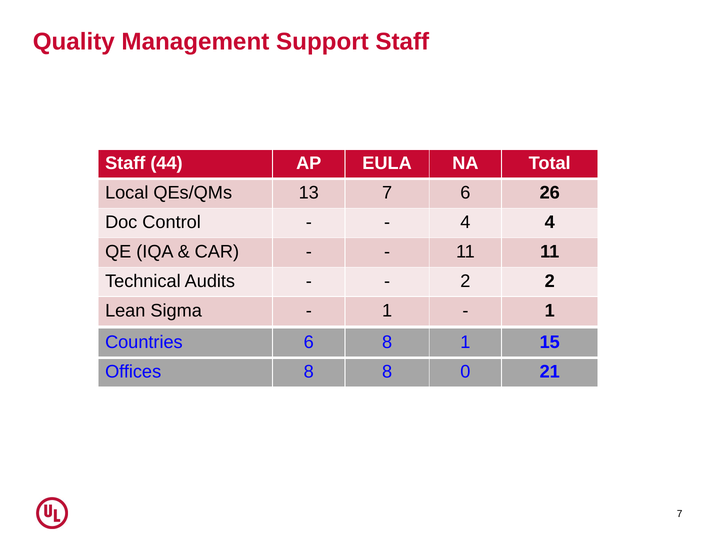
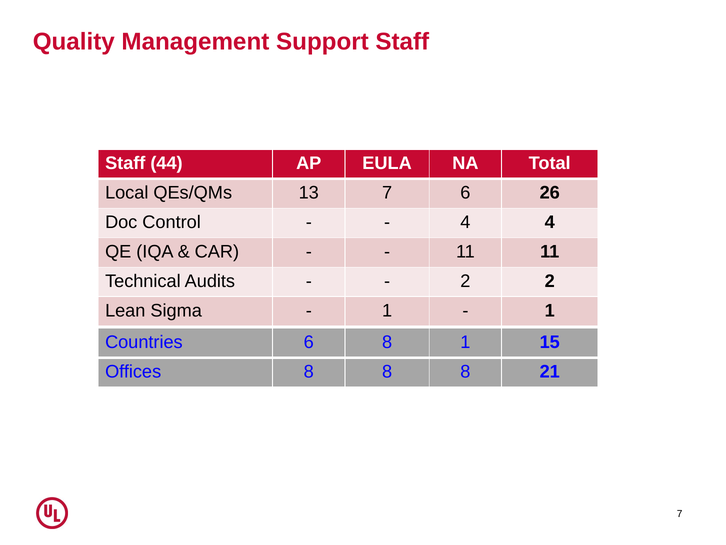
8 8 0: 0 -> 8 (465, 371)
